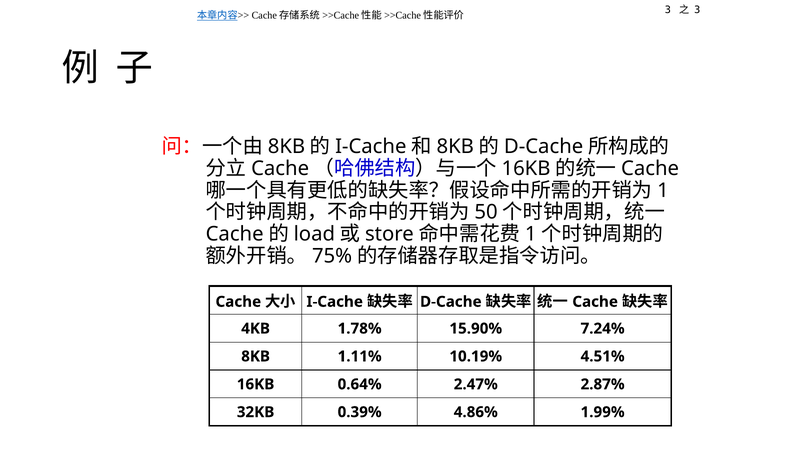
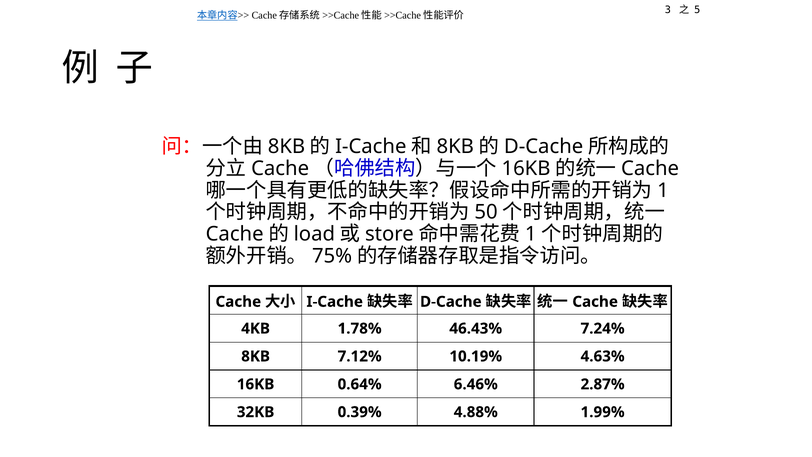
3: 3 -> 5 (697, 10)
15.90%: 15.90% -> 46.43% (476, 328)
1.11%: 1.11% -> 7.12% (360, 356)
4.51%: 4.51% -> 4.63% (603, 356)
2.47%: 2.47% -> 6.46% (476, 384)
4.86%: 4.86% -> 4.88% (476, 412)
